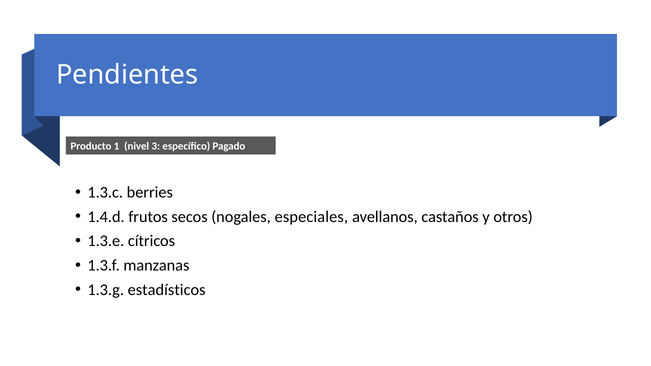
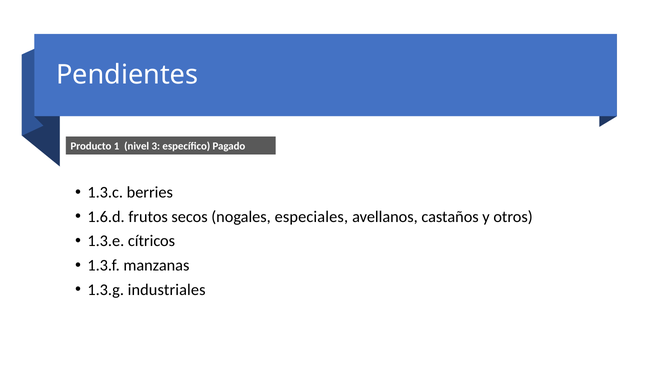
1.4.d: 1.4.d -> 1.6.d (106, 217)
estadísticos: estadísticos -> industriales (167, 290)
